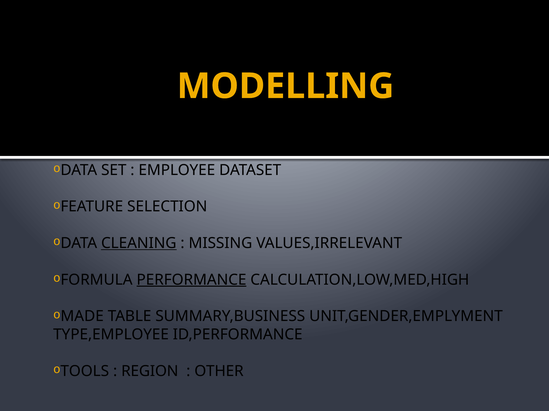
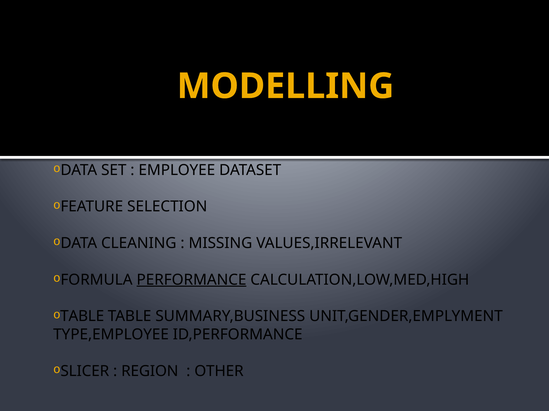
CLEANING underline: present -> none (139, 244)
MADE: MADE -> TABLE (82, 317)
TOOLS: TOOLS -> SLICER (85, 372)
